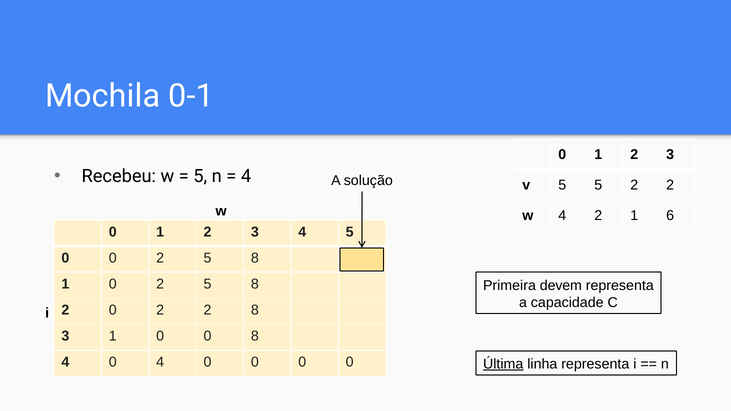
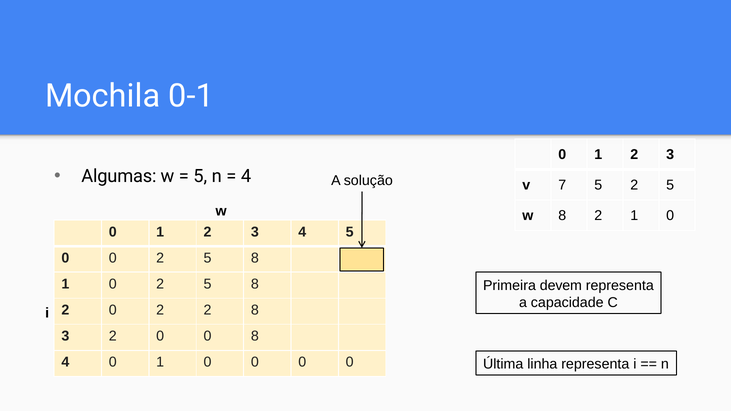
Recebeu: Recebeu -> Algumas (119, 176)
v 5: 5 -> 7 (562, 185)
5 2 2: 2 -> 5 (670, 185)
w 4: 4 -> 8 (562, 215)
2 1 6: 6 -> 0 (670, 215)
3 1: 1 -> 2 (113, 336)
4: 4 -> 1 (160, 362)
Última underline: present -> none (503, 364)
